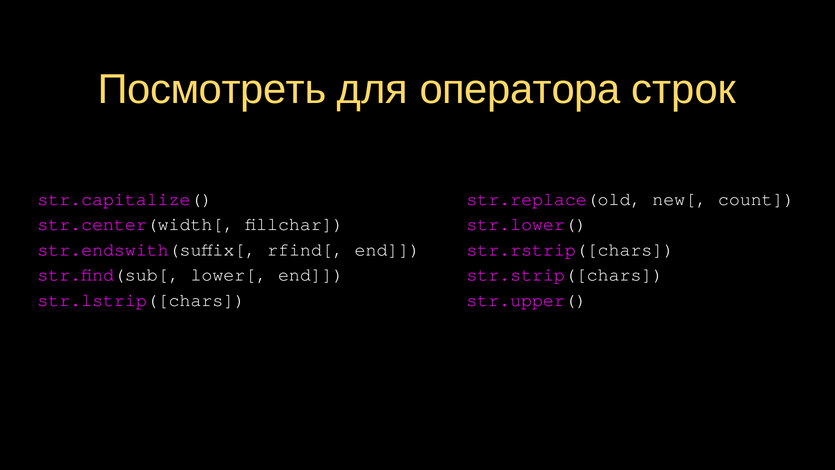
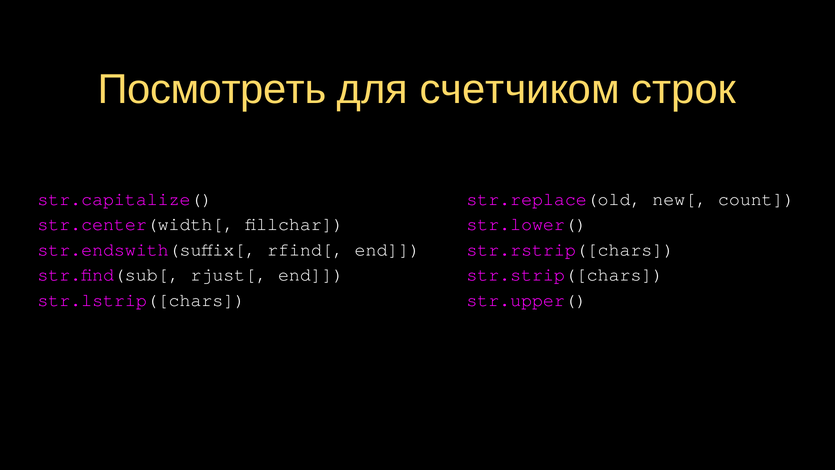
оператора: оператора -> счетчиком (520, 90)
lower[: lower[ -> rjust[ (229, 275)
